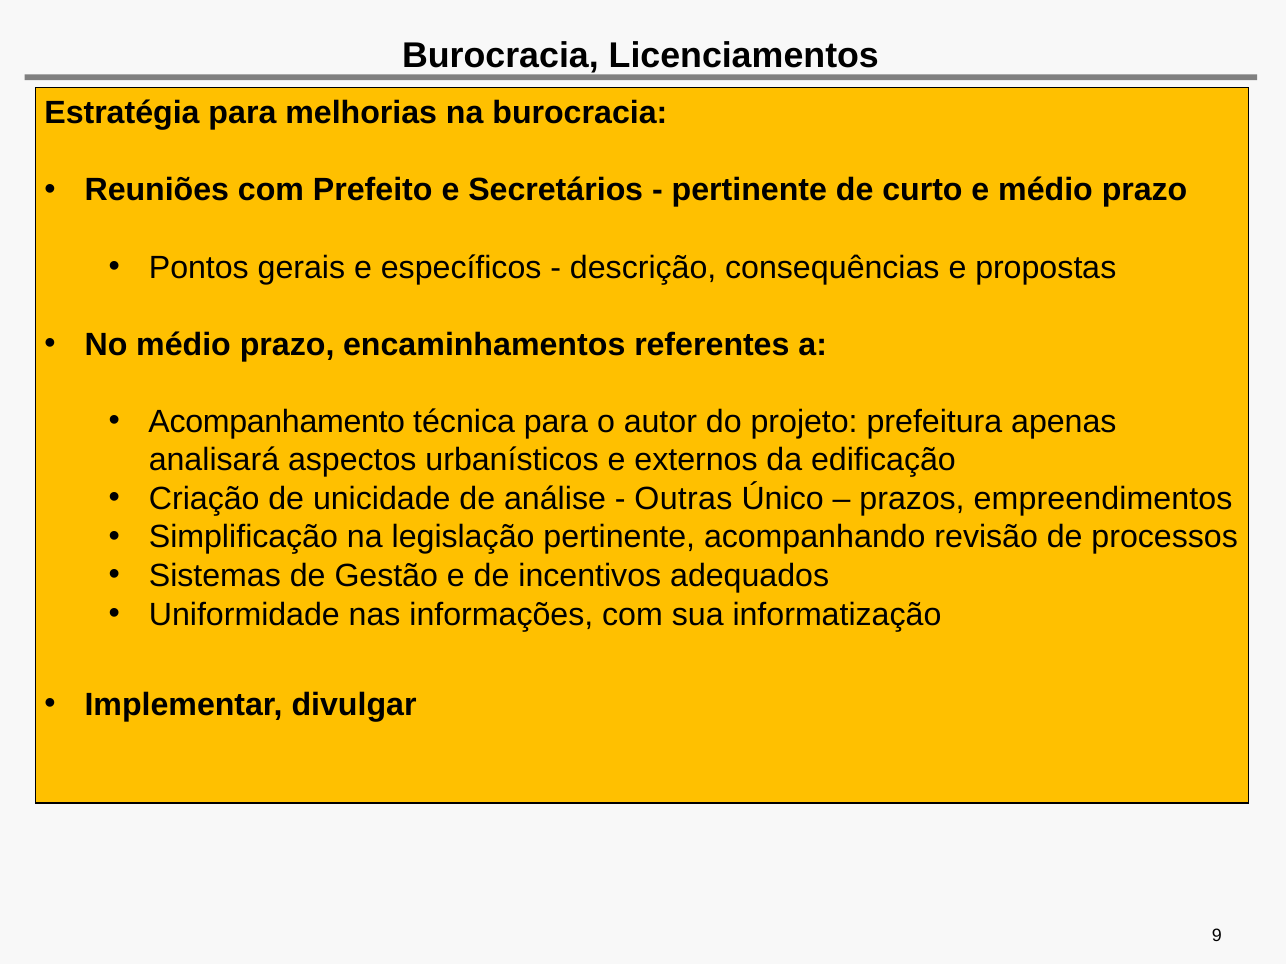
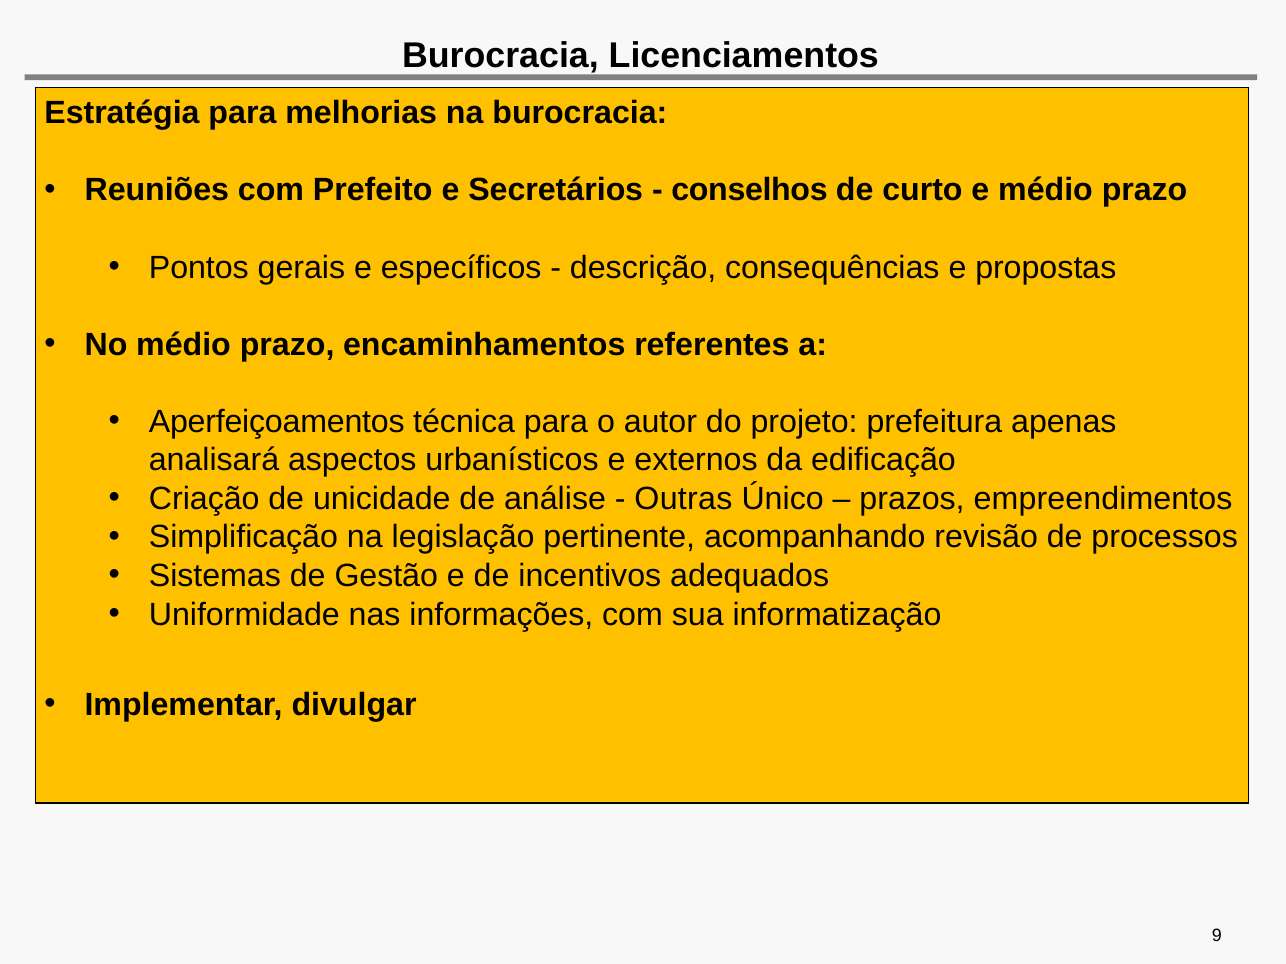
pertinente: pertinente -> conselhos (750, 190)
Acompanhamento: Acompanhamento -> Aperfeiçoamentos (277, 422)
